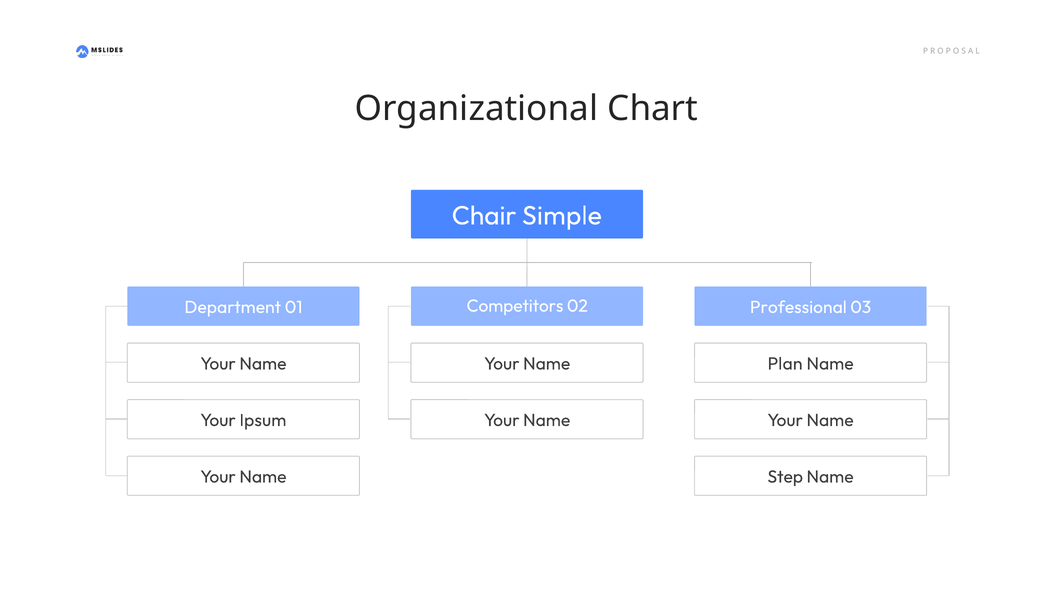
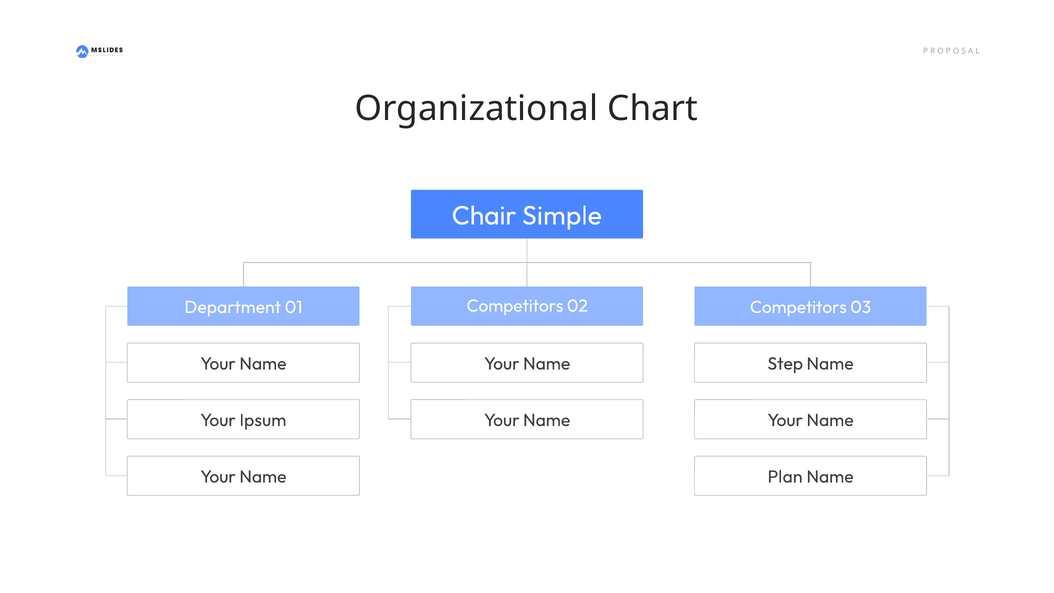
Professional: Professional -> Competitors (798, 307)
Plan: Plan -> Step (785, 364)
Step: Step -> Plan (785, 477)
